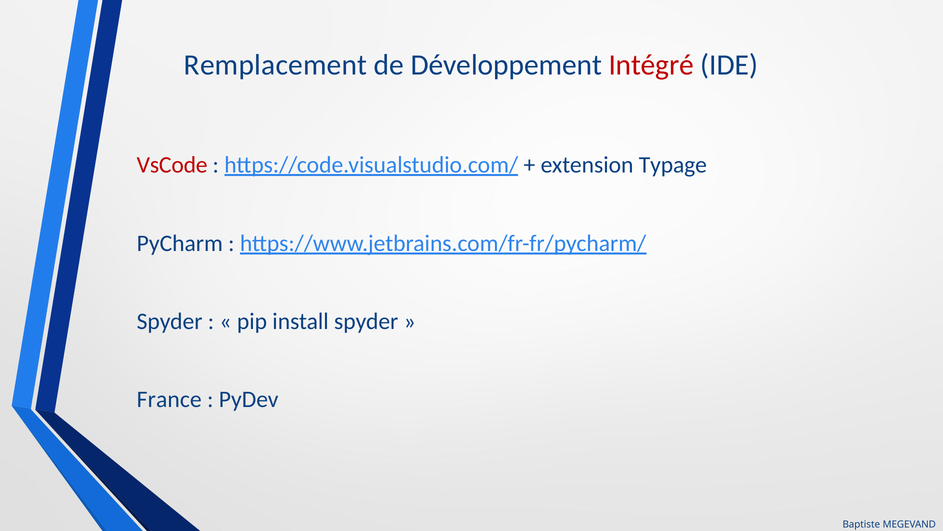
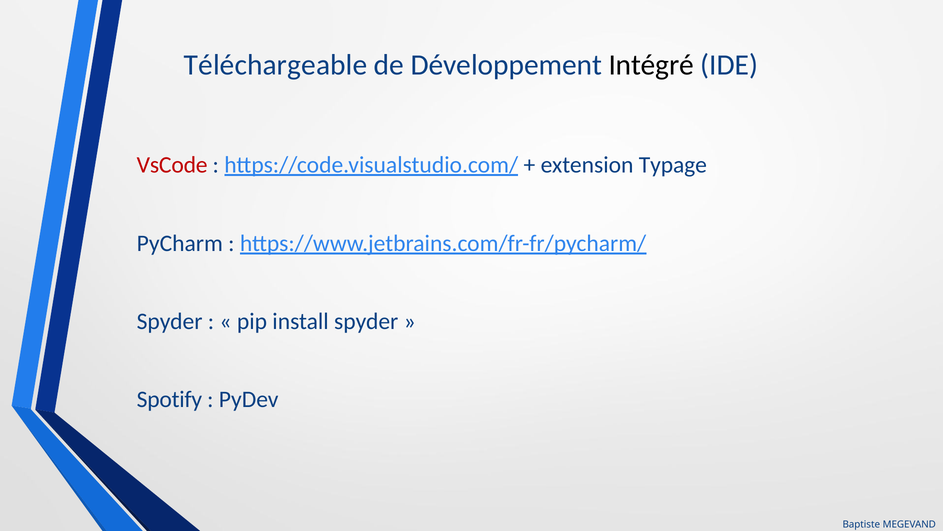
Remplacement: Remplacement -> Téléchargeable (276, 65)
Intégré colour: red -> black (651, 65)
France: France -> Spotify (169, 399)
